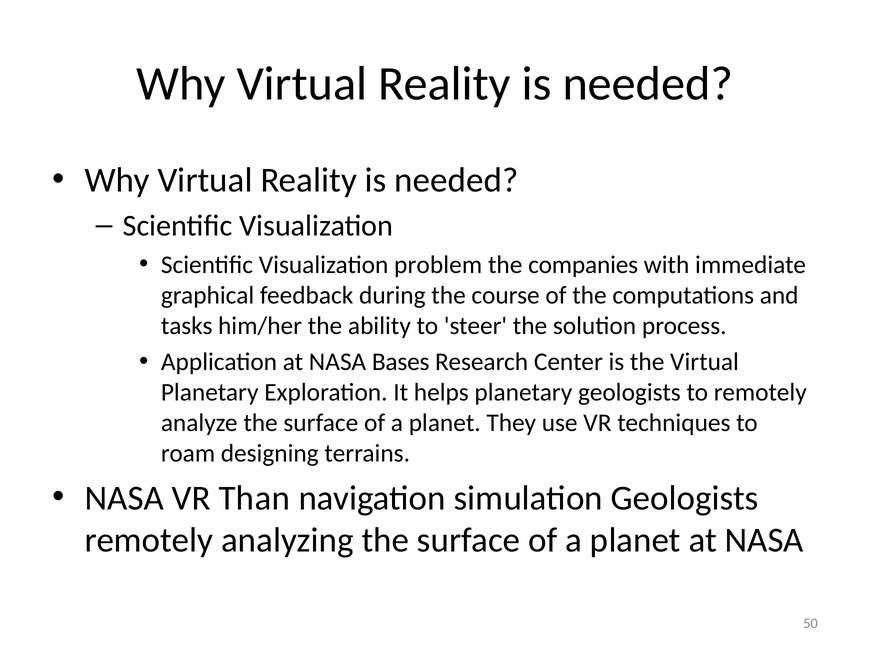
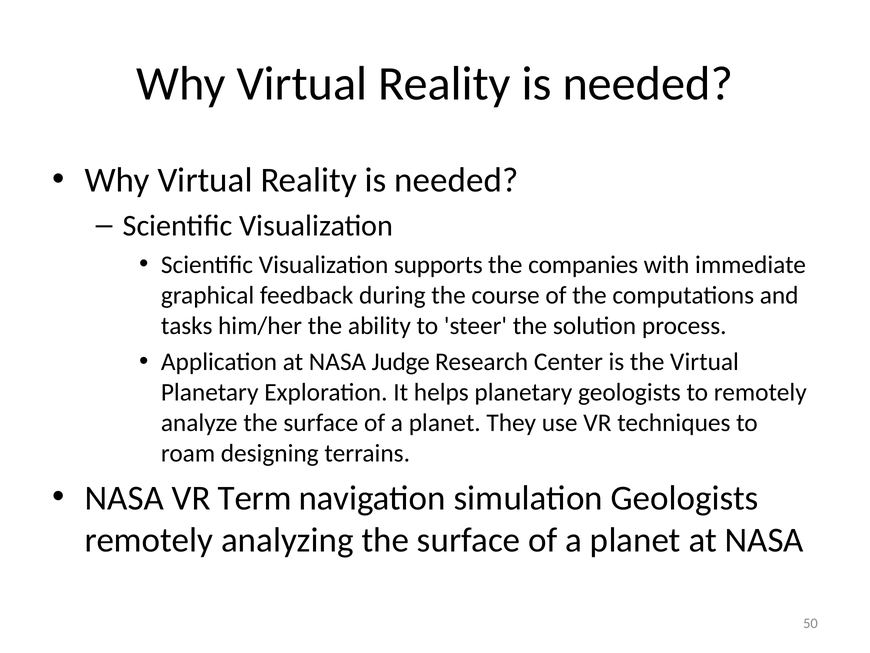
problem: problem -> supports (438, 264)
Bases: Bases -> Judge (401, 362)
Than: Than -> Term (255, 498)
